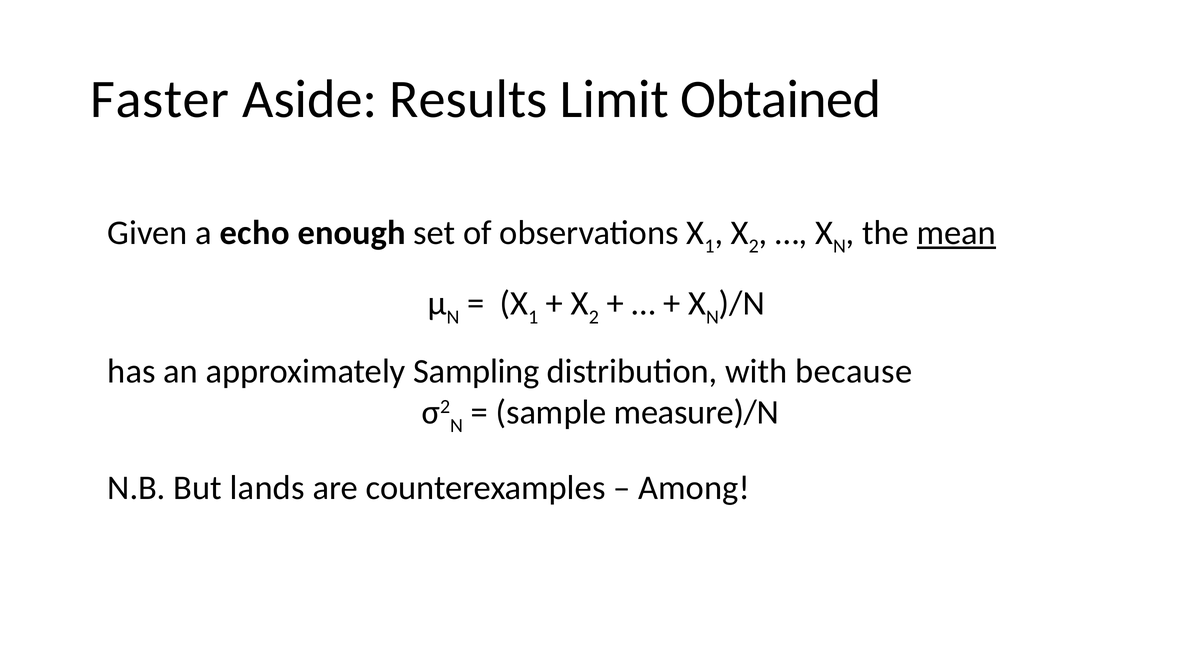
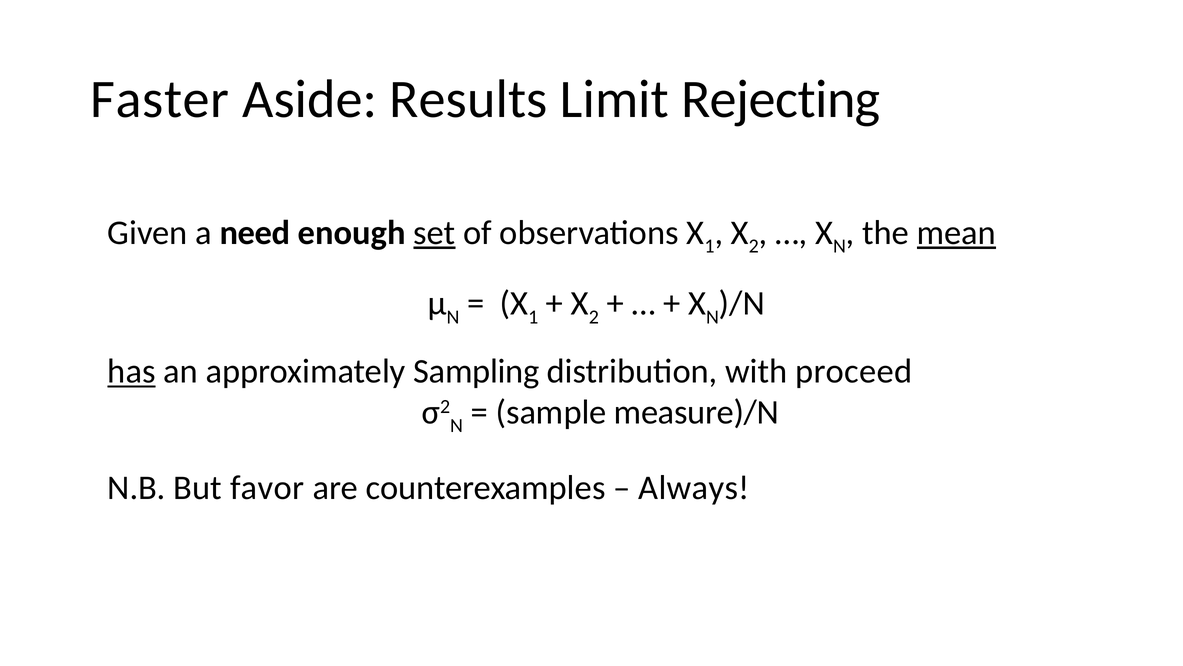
Obtained: Obtained -> Rejecting (781, 99)
echo: echo -> need (255, 233)
set underline: none -> present (434, 233)
has underline: none -> present (131, 371)
because: because -> proceed (854, 371)
lands: lands -> favor (267, 488)
Among: Among -> Always (694, 488)
